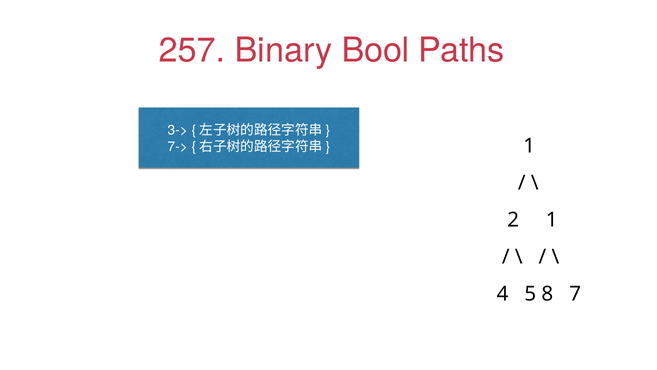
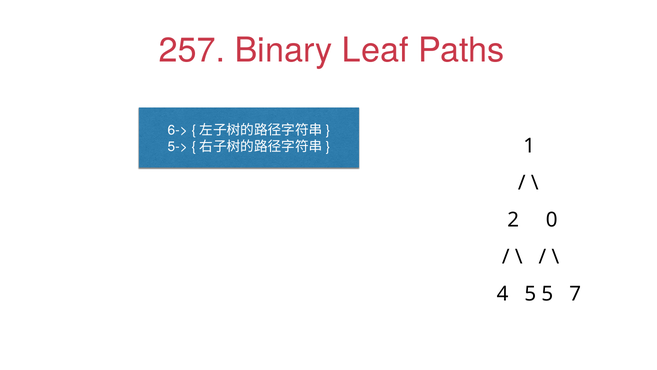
Bool: Bool -> Leaf (375, 51)
3->: 3-> -> 6-> (178, 130)
7->: 7-> -> 5-> (178, 147)
2 1: 1 -> 0 (552, 220)
5 8: 8 -> 5 (547, 294)
